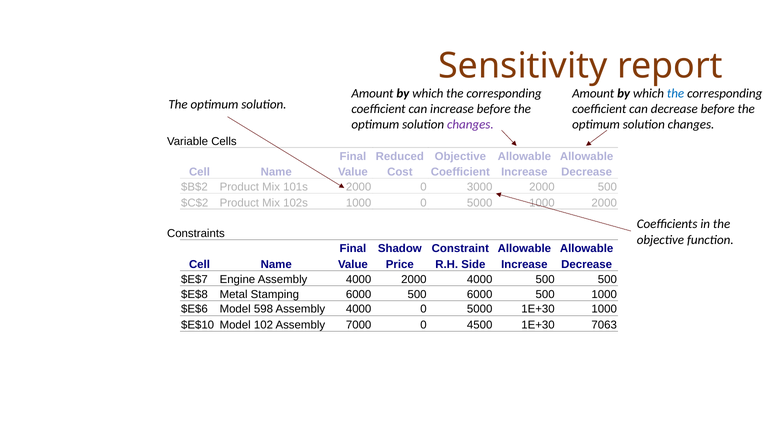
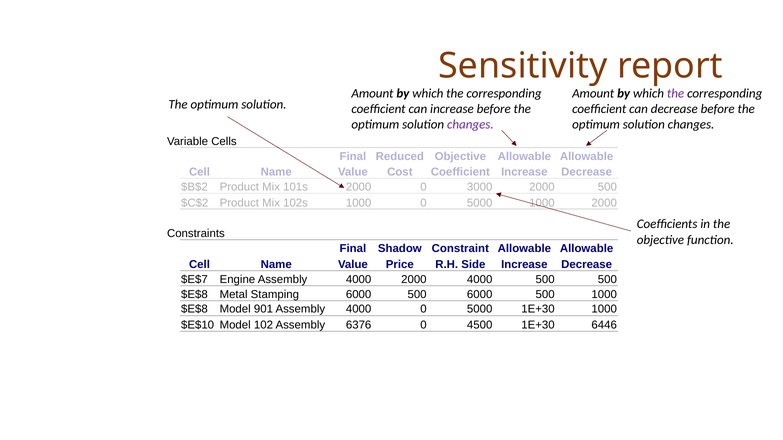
the colour: blue -> purple (676, 94)
$E$6: $E$6 -> $E$8 (194, 310)
598: 598 -> 901 (263, 310)
7000: 7000 -> 6376 (359, 325)
7063: 7063 -> 6446 (604, 325)
